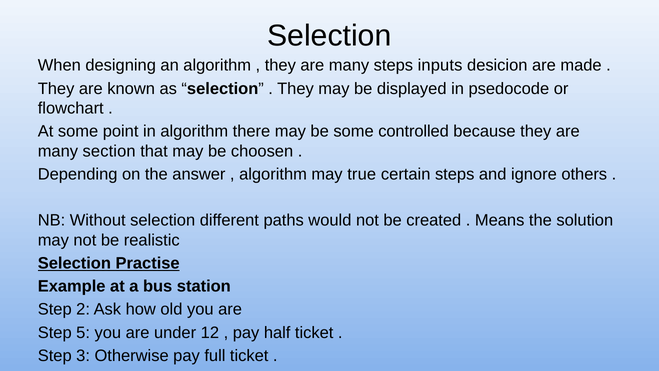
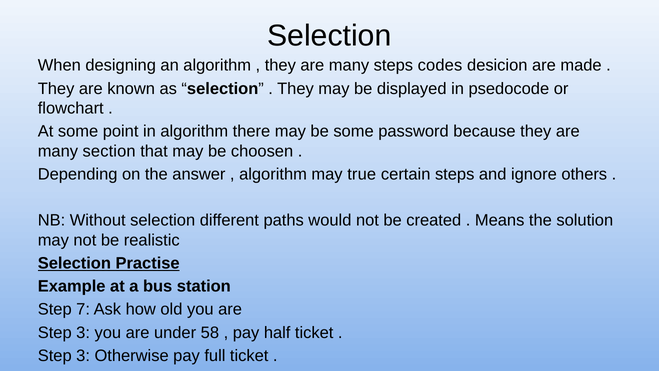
inputs: inputs -> codes (440, 65)
controlled: controlled -> password (414, 131)
2: 2 -> 7 (83, 309)
5: 5 -> 3 (83, 332)
12: 12 -> 58 (210, 332)
